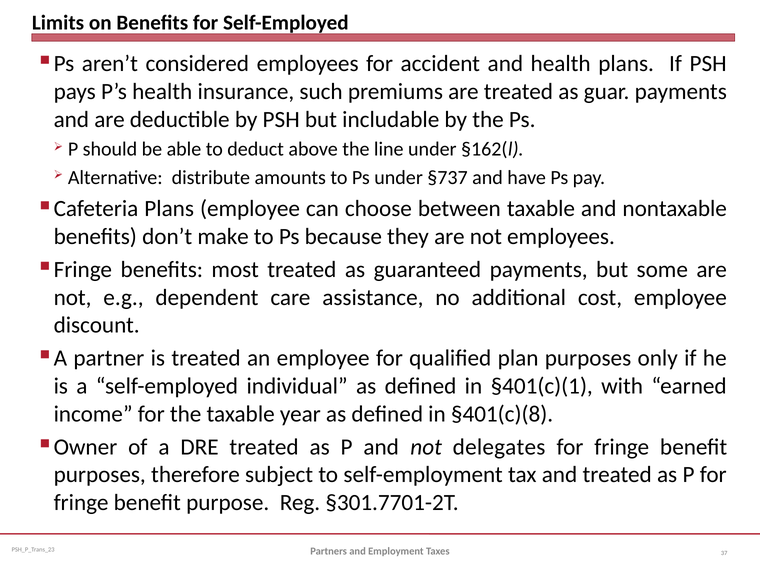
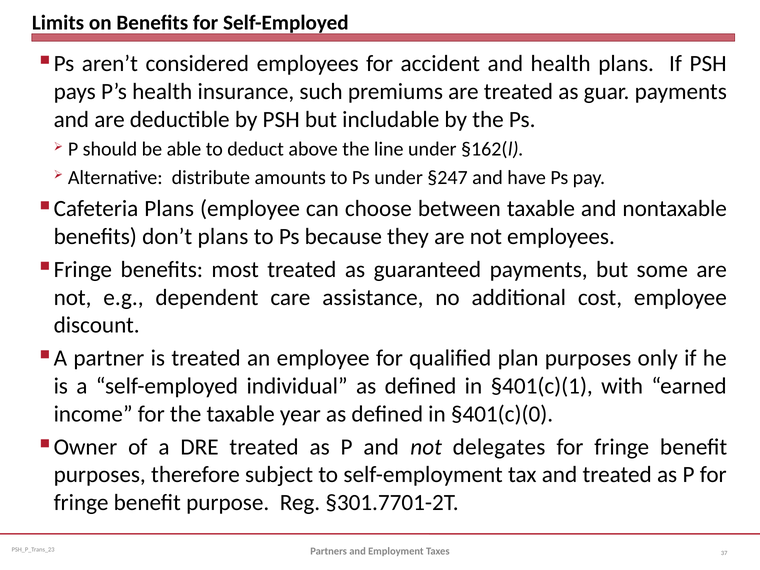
§737: §737 -> §247 (447, 178)
don’t make: make -> plans (223, 237)
§401(c)(8: §401(c)(8 -> §401(c)(0 (502, 414)
